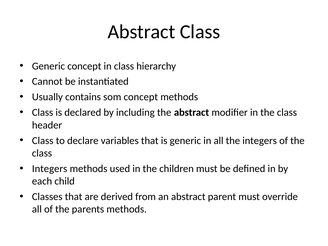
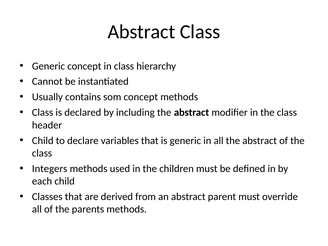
Class: Class -> Child (43, 141)
all the integers: integers -> abstract (260, 141)
